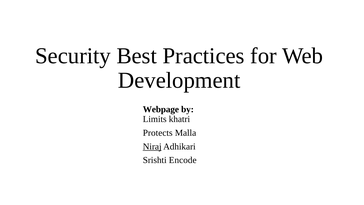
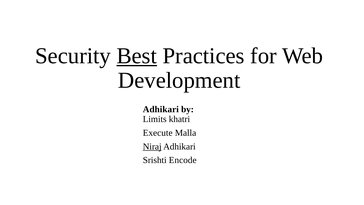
Best underline: none -> present (137, 56)
Webpage: Webpage -> Adhikari (161, 109)
Protects: Protects -> Execute (158, 133)
